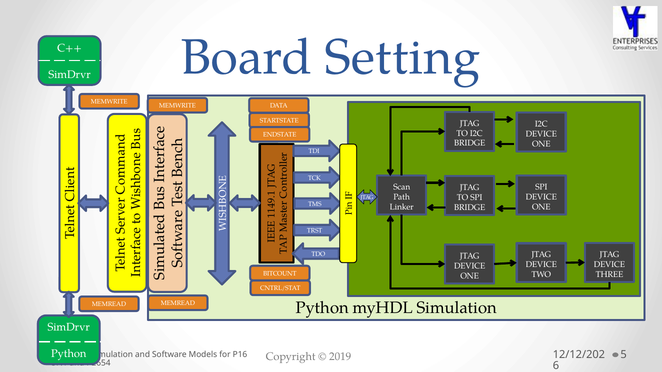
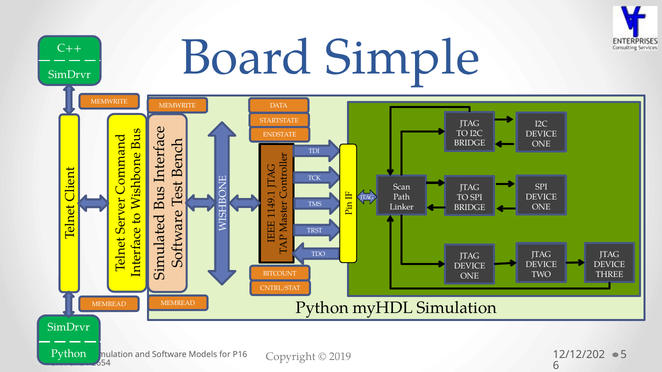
Setting: Setting -> Simple (403, 57)
